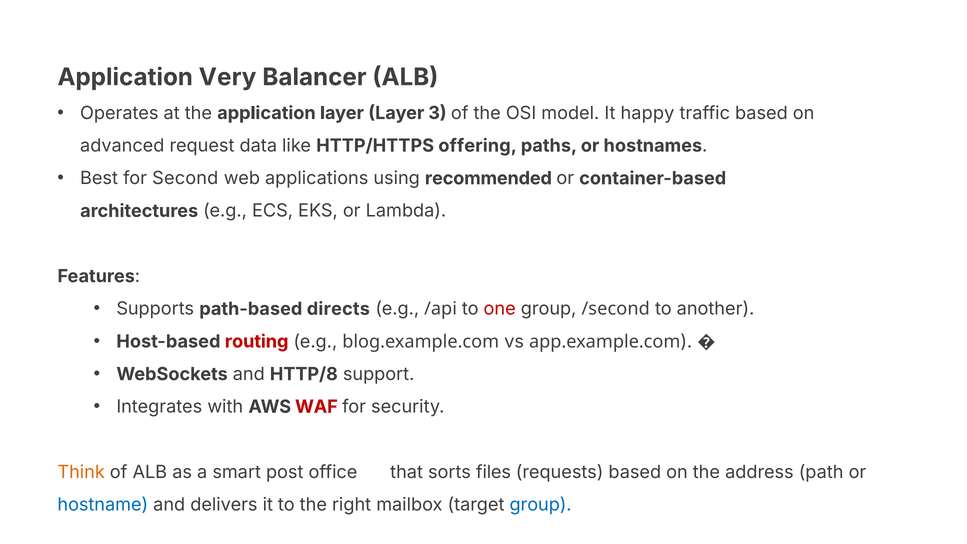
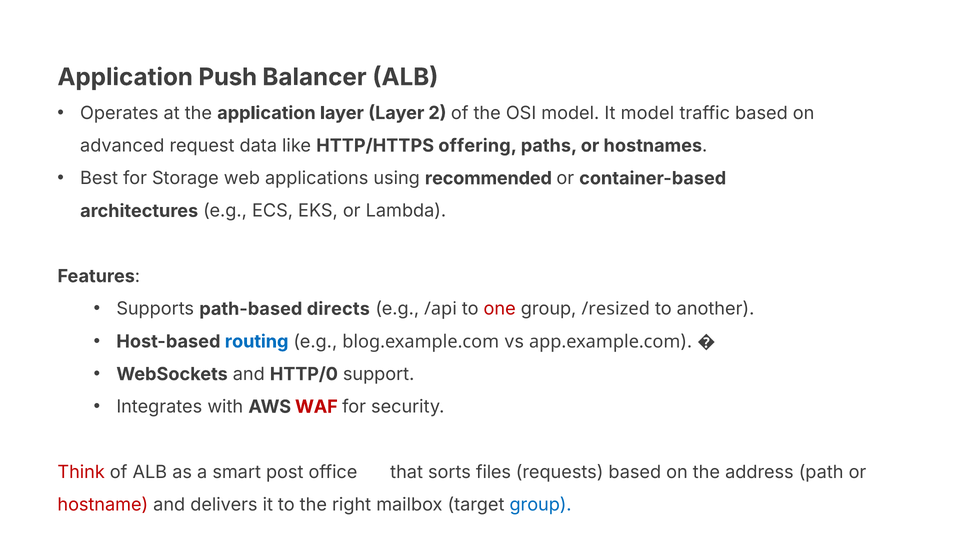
Very: Very -> Push (228, 77)
3: 3 -> 2 (437, 113)
It happy: happy -> model (647, 113)
Second: Second -> Storage (185, 178)
/second: /second -> /resized (616, 309)
routing colour: red -> blue (257, 341)
HTTP/8: HTTP/8 -> HTTP/0 (304, 374)
Think colour: orange -> red (81, 472)
hostname colour: blue -> red (103, 505)
